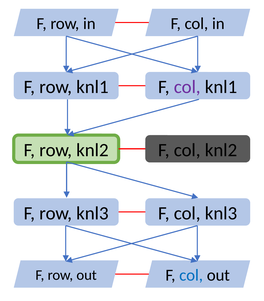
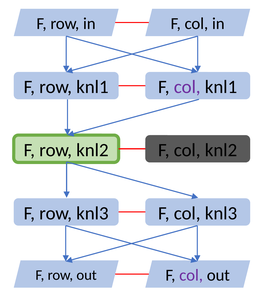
col colour: blue -> purple (191, 276)
